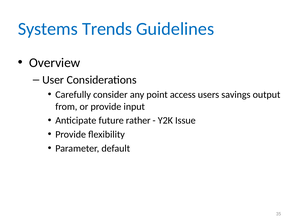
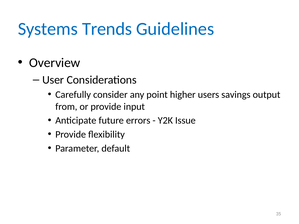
access: access -> higher (183, 95)
rather: rather -> errors (138, 121)
